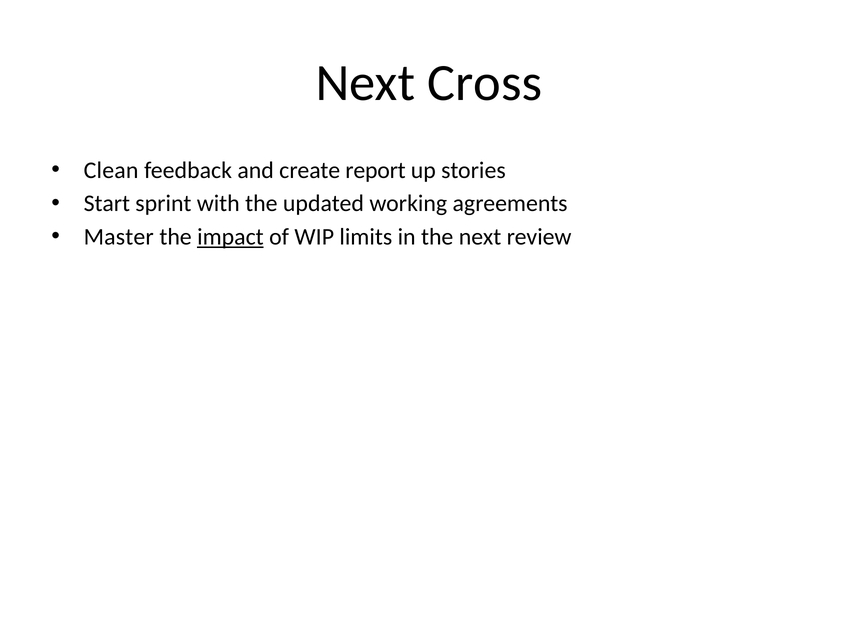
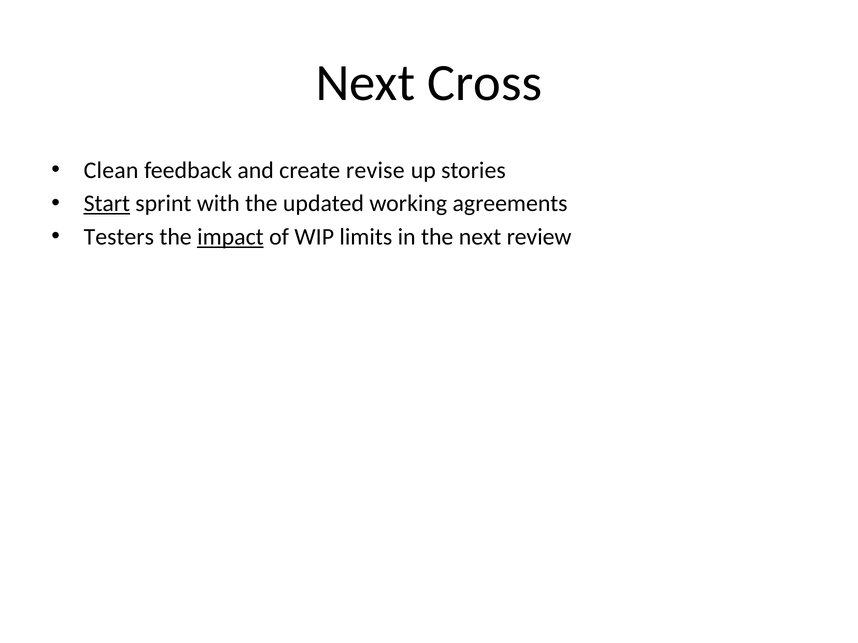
report: report -> revise (375, 170)
Start underline: none -> present (107, 204)
Master: Master -> Testers (119, 237)
